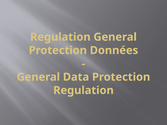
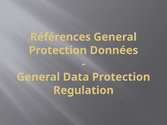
Regulation: Regulation -> Références (60, 37)
